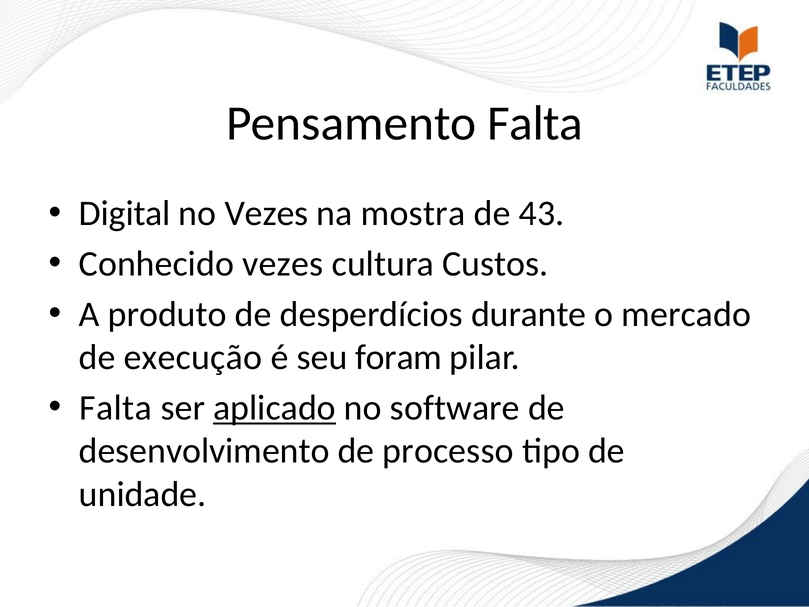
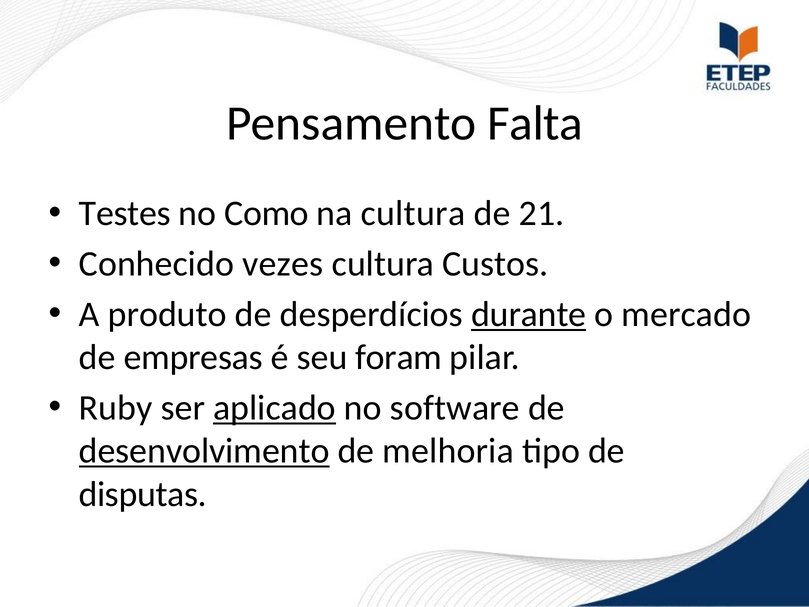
Digital: Digital -> Testes (125, 214)
no Vezes: Vezes -> Como (267, 214)
na mostra: mostra -> cultura (413, 214)
43: 43 -> 21 (542, 214)
durante underline: none -> present (529, 314)
execução: execução -> empresas (193, 357)
Falta: Falta -> Ruby (116, 408)
desenvolvimento underline: none -> present (204, 451)
processo: processo -> melhoria (448, 451)
unidade: unidade -> disputas (143, 494)
